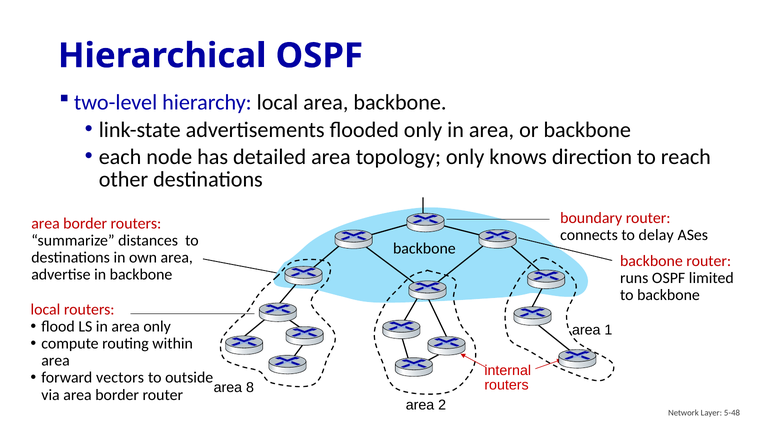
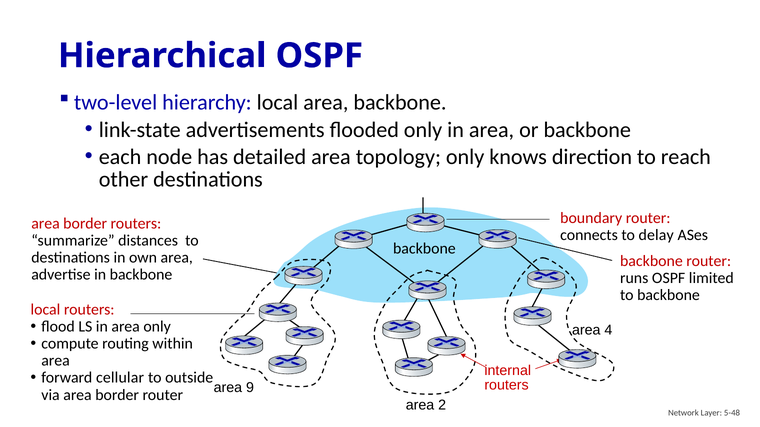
1: 1 -> 4 (608, 330)
vectors: vectors -> cellular (120, 378)
8: 8 -> 9 (250, 388)
